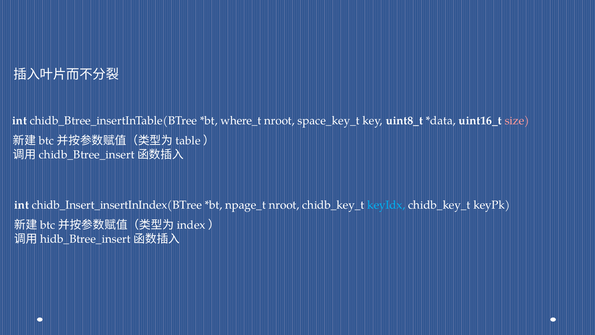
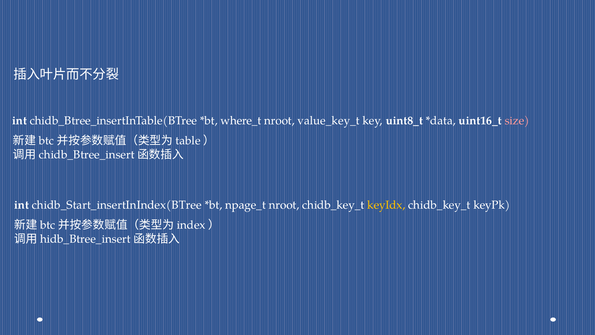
space_key_t: space_key_t -> value_key_t (329, 121)
chidb_Insert_insertInIndex(BTree: chidb_Insert_insertInIndex(BTree -> chidb_Start_insertInIndex(BTree (117, 205)
keyIdx colour: light blue -> yellow (386, 205)
